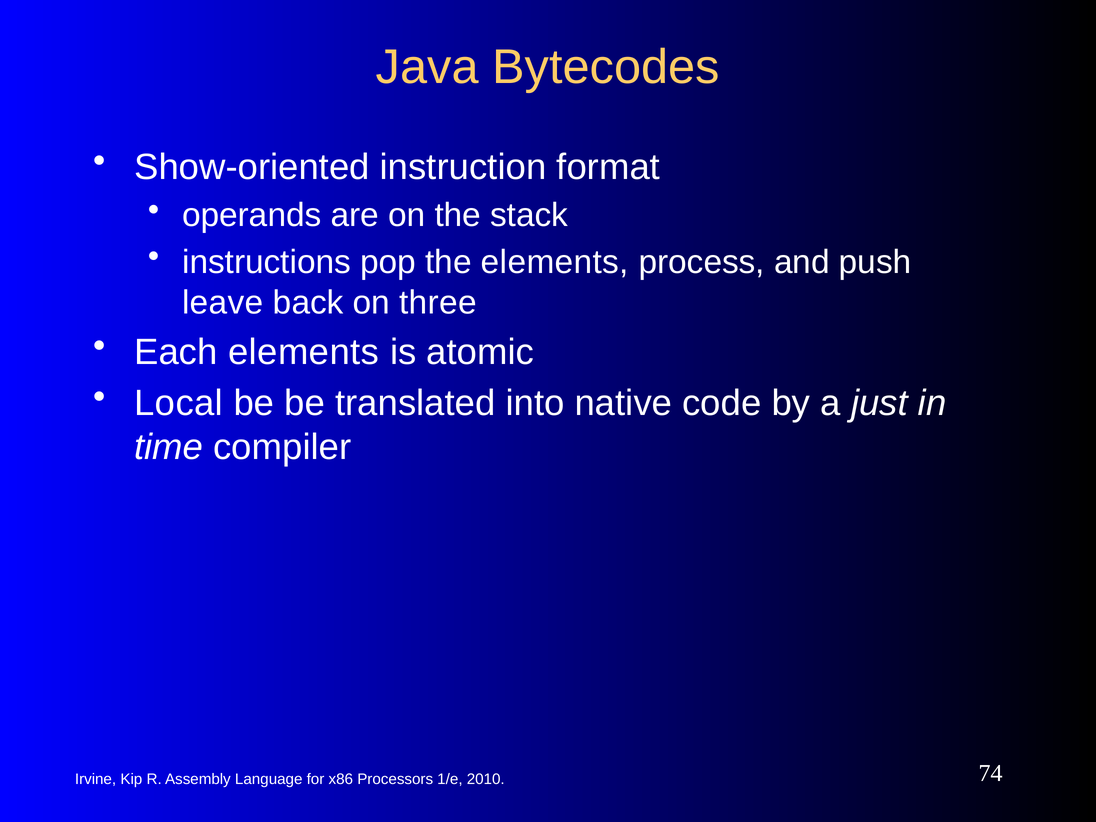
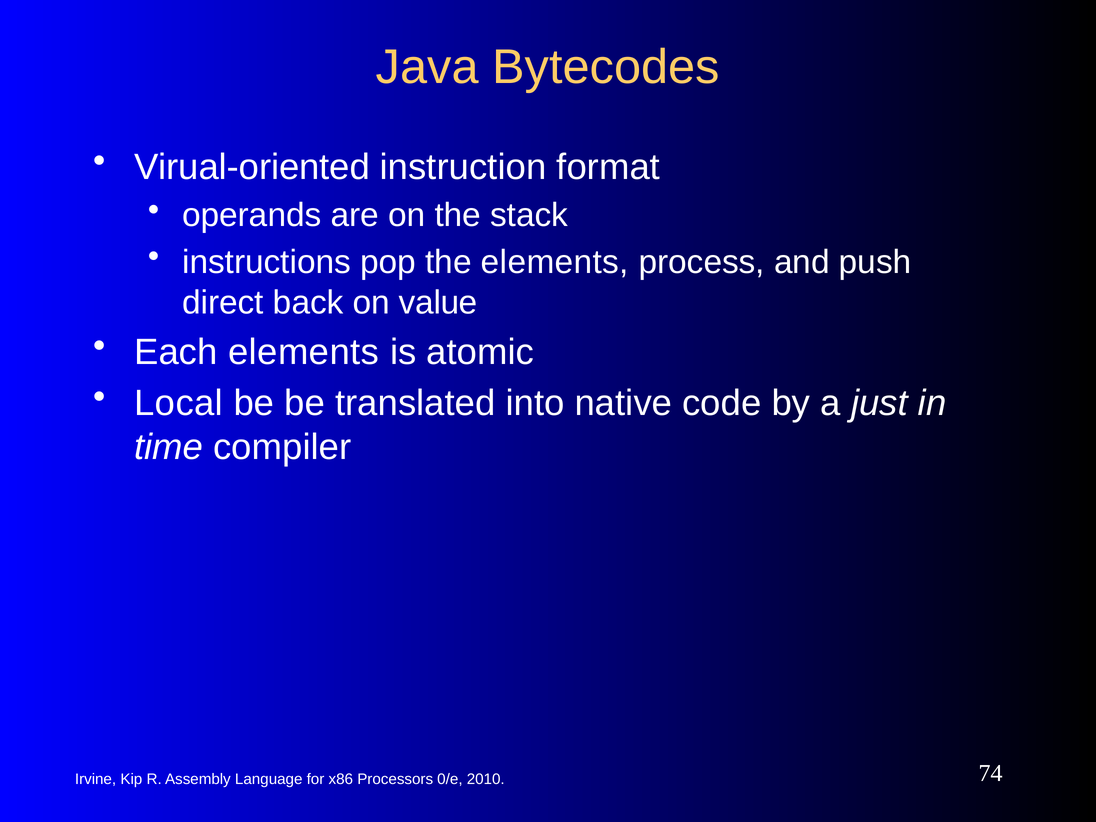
Show-oriented: Show-oriented -> Virual-oriented (252, 167)
leave: leave -> direct (223, 302)
three: three -> value (438, 302)
1/e: 1/e -> 0/e (450, 779)
